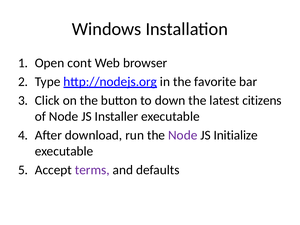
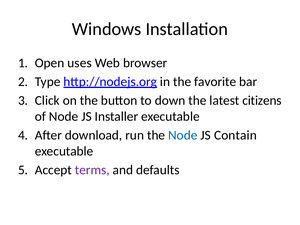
cont: cont -> uses (80, 63)
Node colour: purple -> blue (183, 135)
Initialize: Initialize -> Contain (236, 135)
